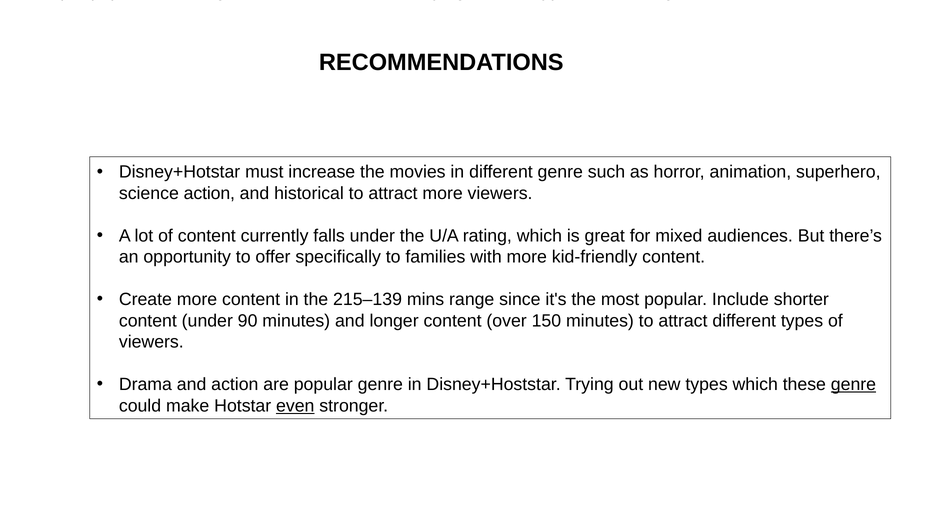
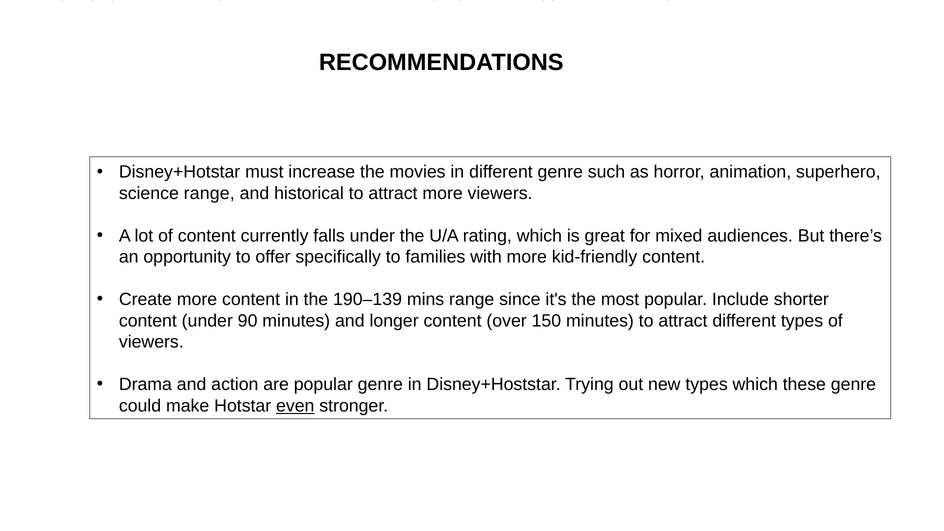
science action: action -> range (209, 193)
215–139: 215–139 -> 190–139 (368, 300)
genre underline: present -> none (853, 385)
